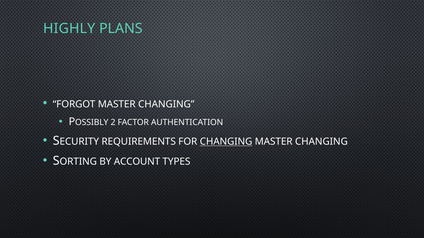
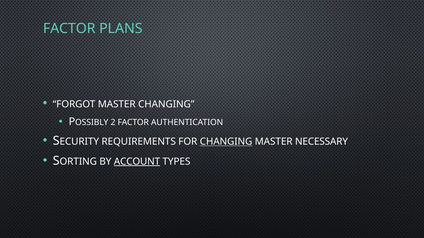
HIGHLY: HIGHLY -> FACTOR (69, 28)
CHANGING: CHANGING -> NECESSARY (321, 142)
ACCOUNT underline: none -> present (137, 162)
